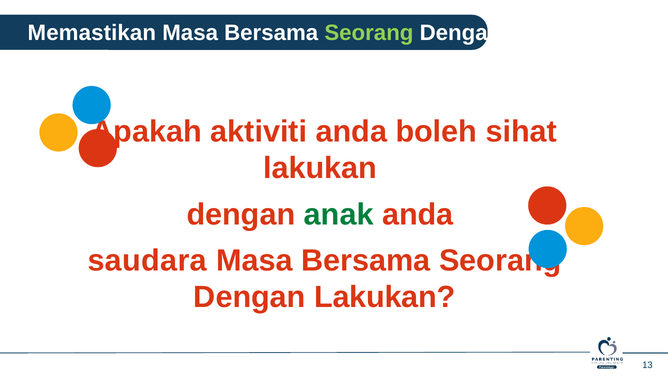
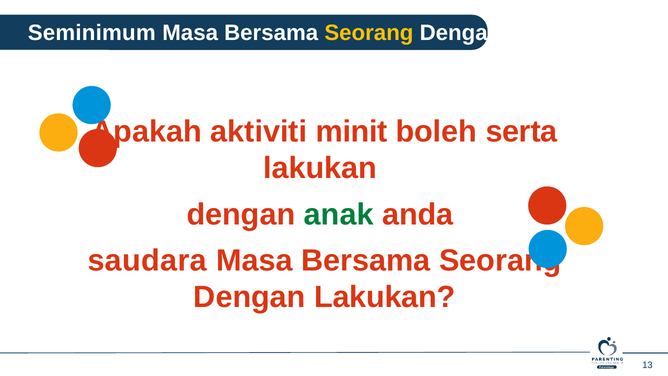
Memastikan: Memastikan -> Seminimum (92, 33)
Seorang colour: light green -> yellow (369, 33)
aktiviti anda: anda -> minit (352, 132)
sihat: sihat -> serta (521, 132)
